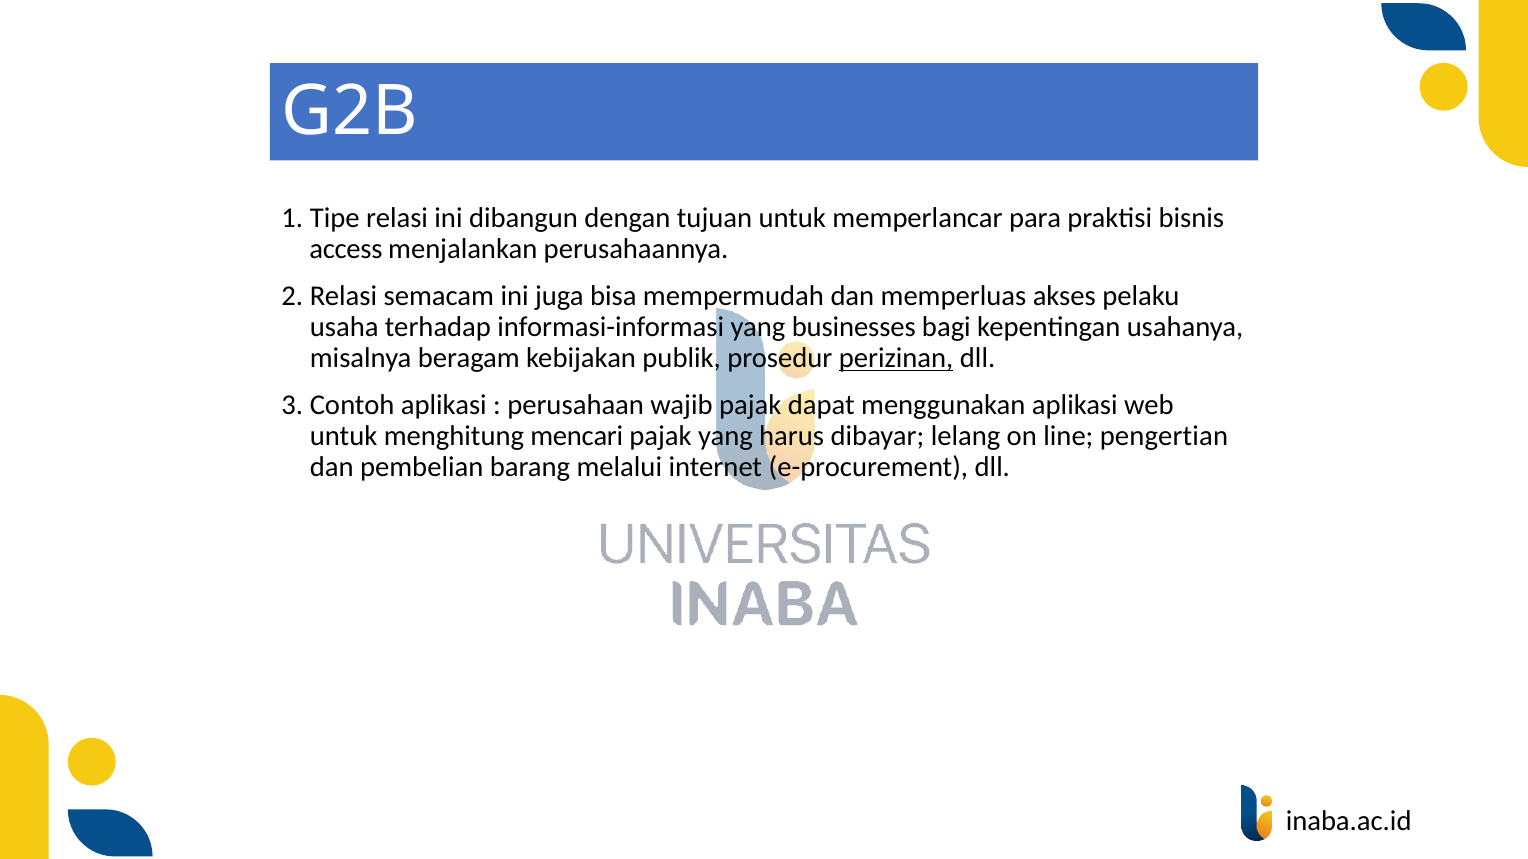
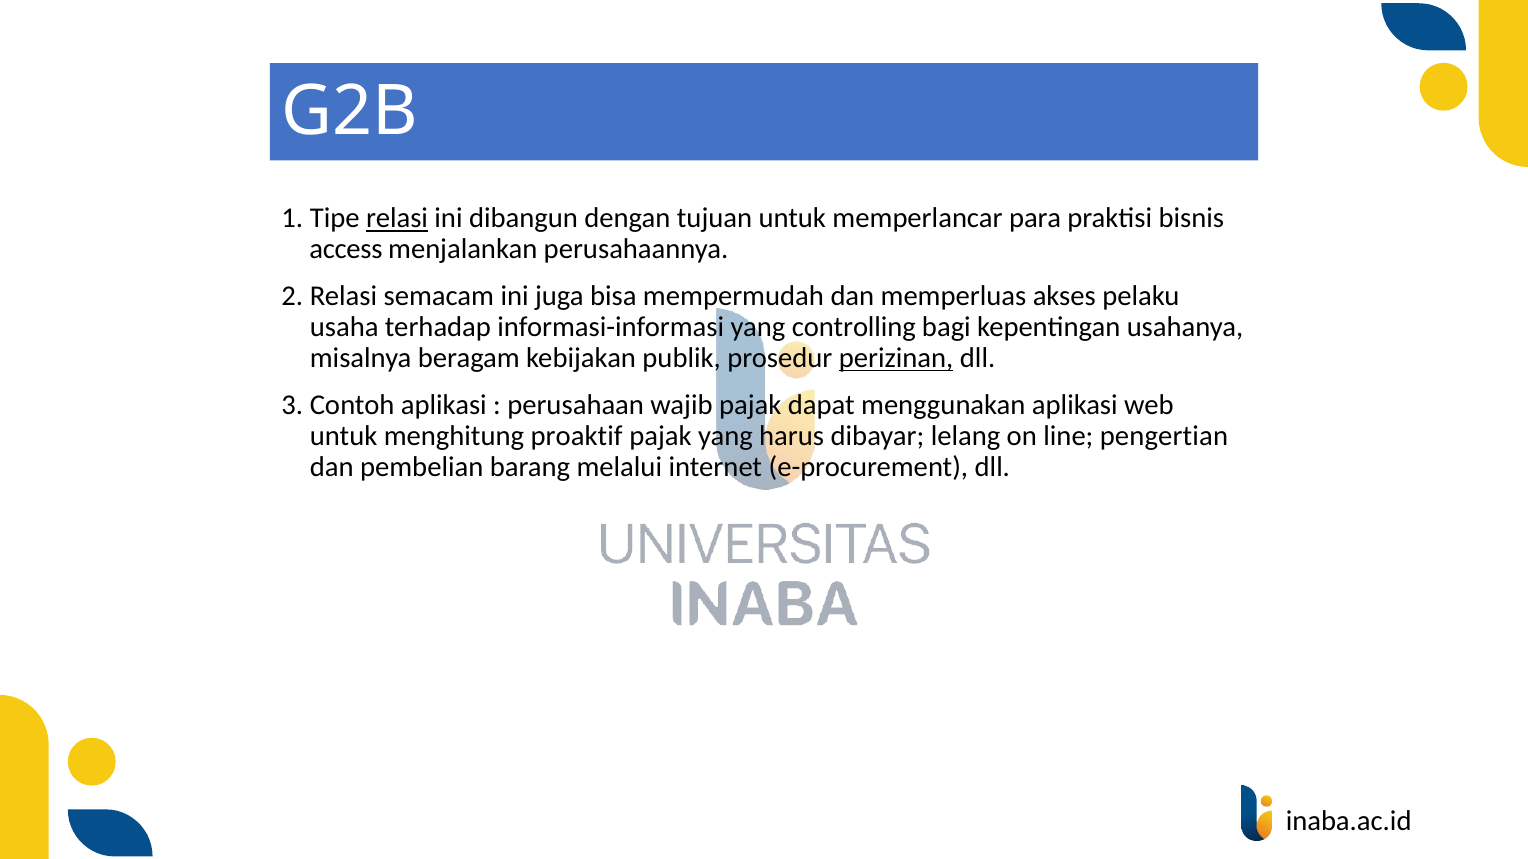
relasi underline: none -> present (397, 219)
businesses: businesses -> controlling (854, 327)
mencari: mencari -> proaktif (577, 436)
